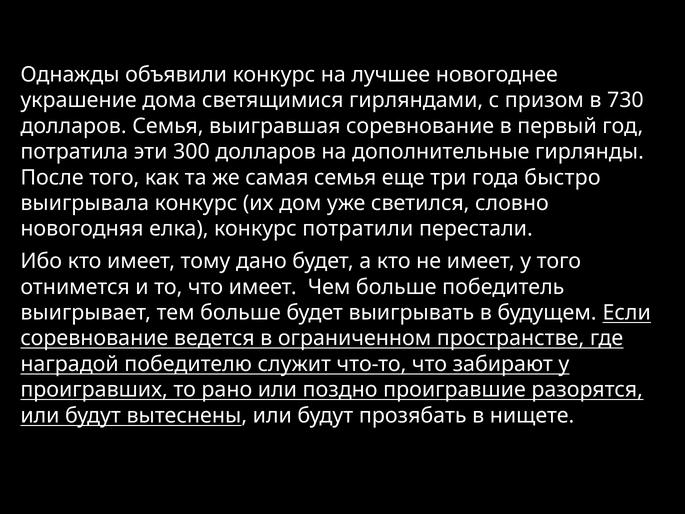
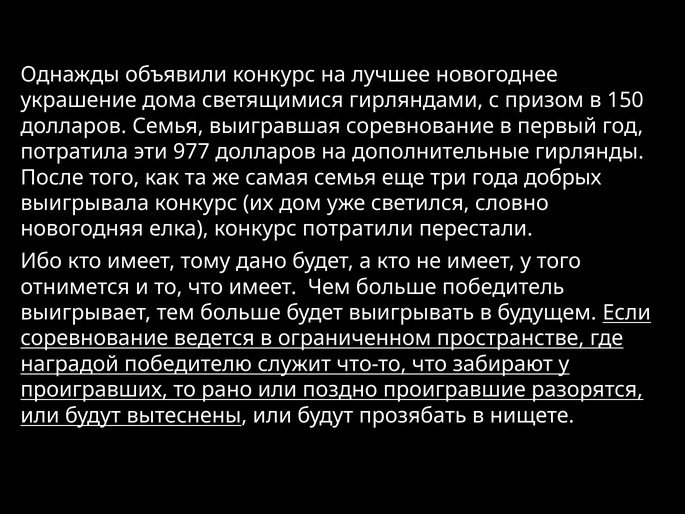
730: 730 -> 150 (625, 100)
300: 300 -> 977 (191, 152)
быстро: быстро -> добрых (563, 177)
